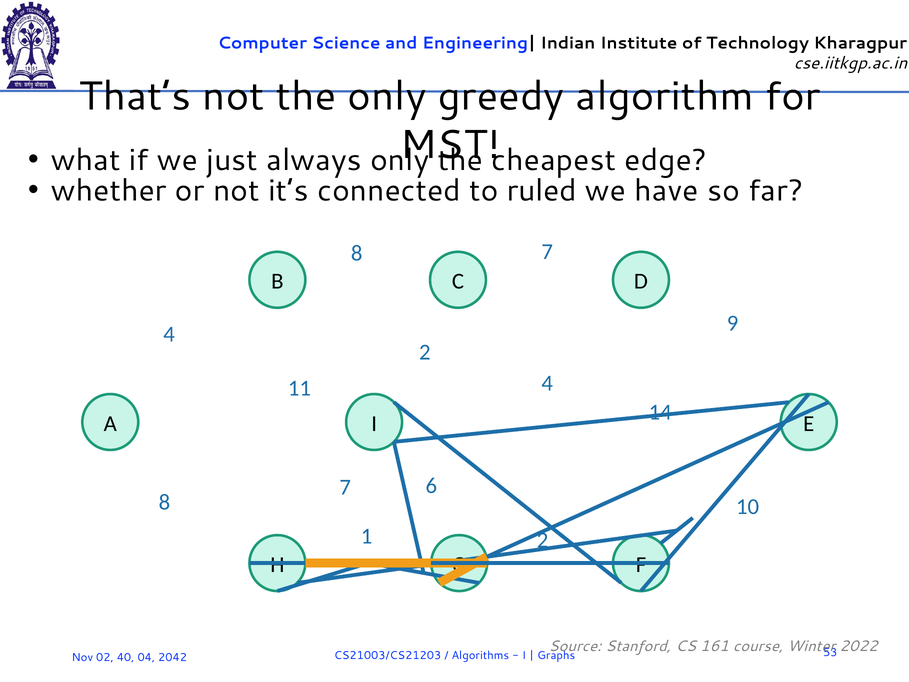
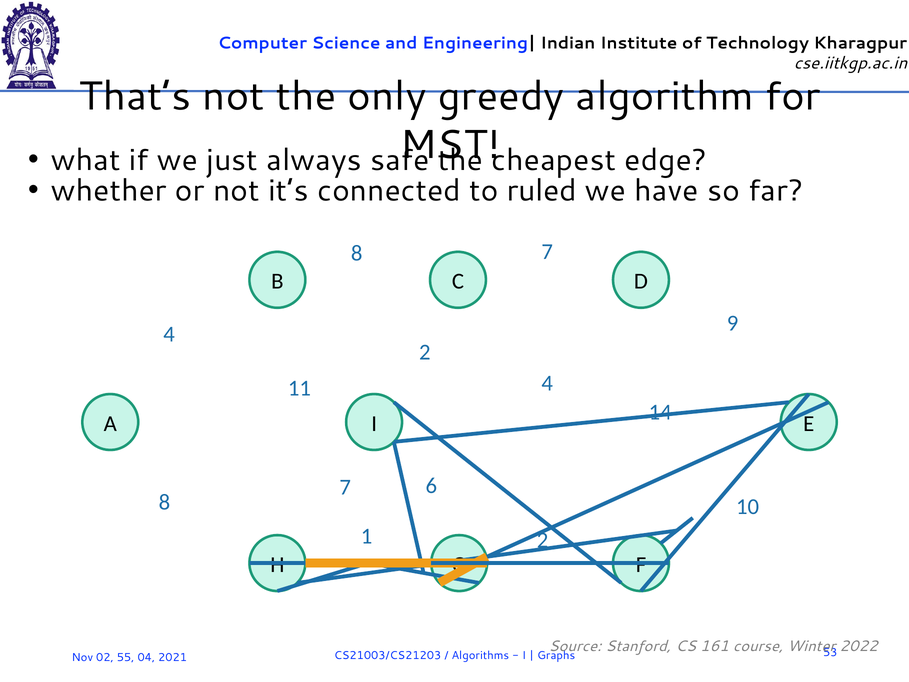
always only: only -> safe (400, 160)
40: 40 -> 55 (126, 657)
2042: 2042 -> 2021 (173, 657)
